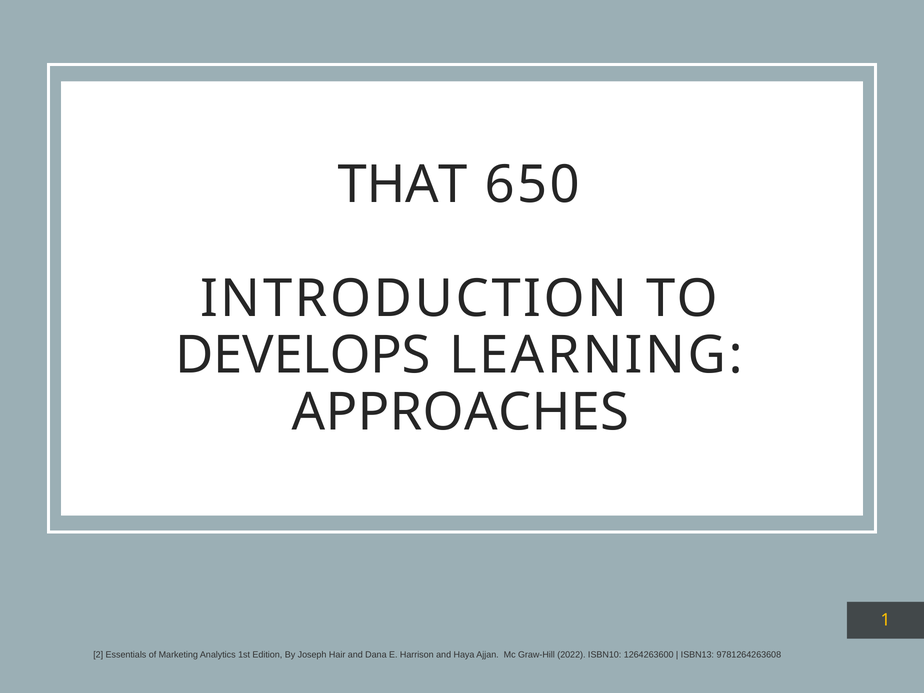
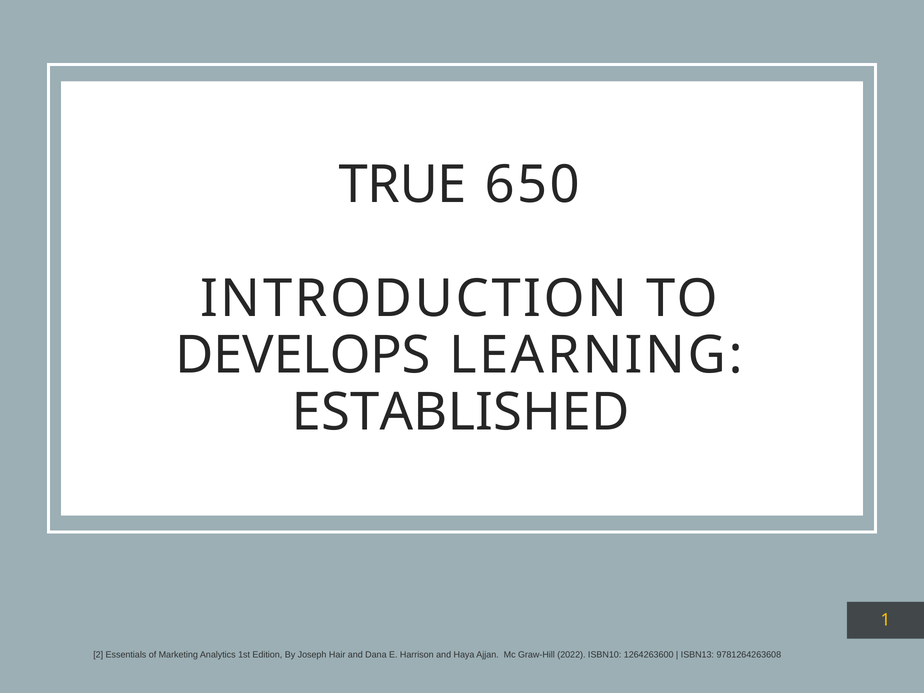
THAT: THAT -> TRUE (403, 185)
APPROACHES: APPROACHES -> ESTABLISHED (461, 412)
